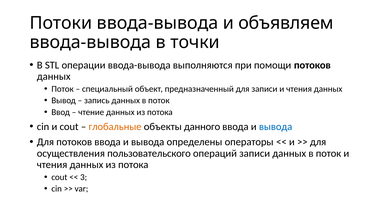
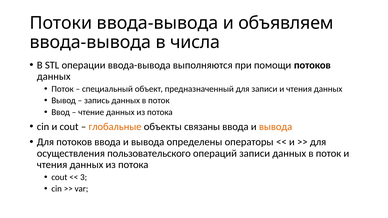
точки: точки -> числа (195, 42)
данного: данного -> связаны (202, 127)
вывода colour: blue -> orange (276, 127)
